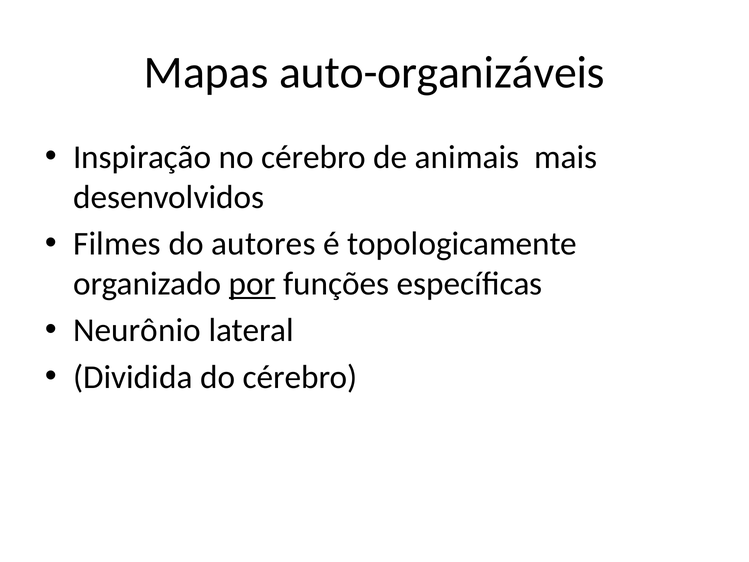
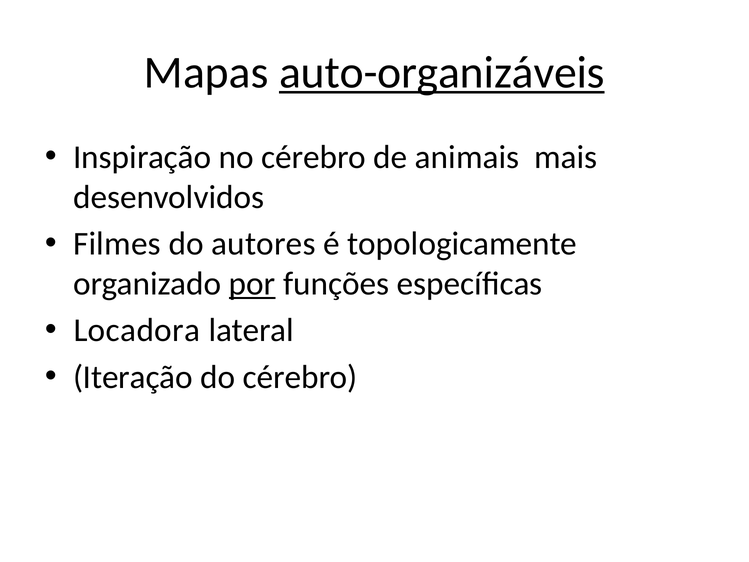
auto-organizáveis underline: none -> present (442, 73)
Neurônio: Neurônio -> Locadora (137, 330)
Dividida: Dividida -> Iteração (133, 377)
